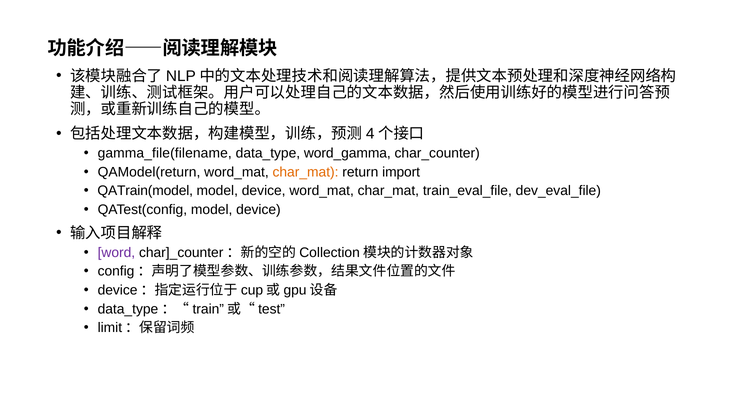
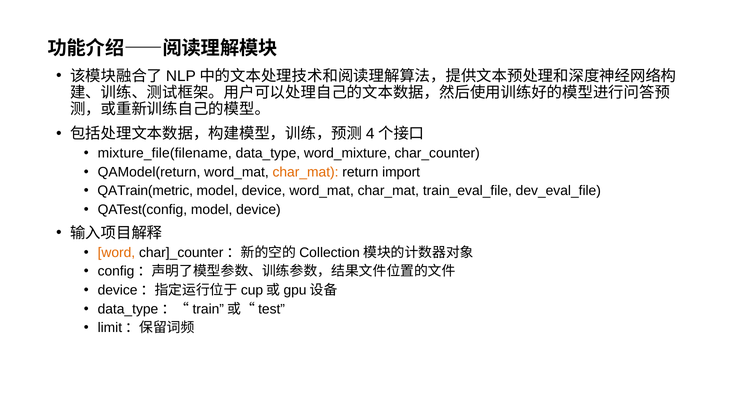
gamma_file(filename: gamma_file(filename -> mixture_file(filename (165, 153)
word_gamma: word_gamma -> word_mixture (347, 153)
QATrain(model: QATrain(model -> QATrain(metric (145, 191)
word colour: purple -> orange (116, 252)
